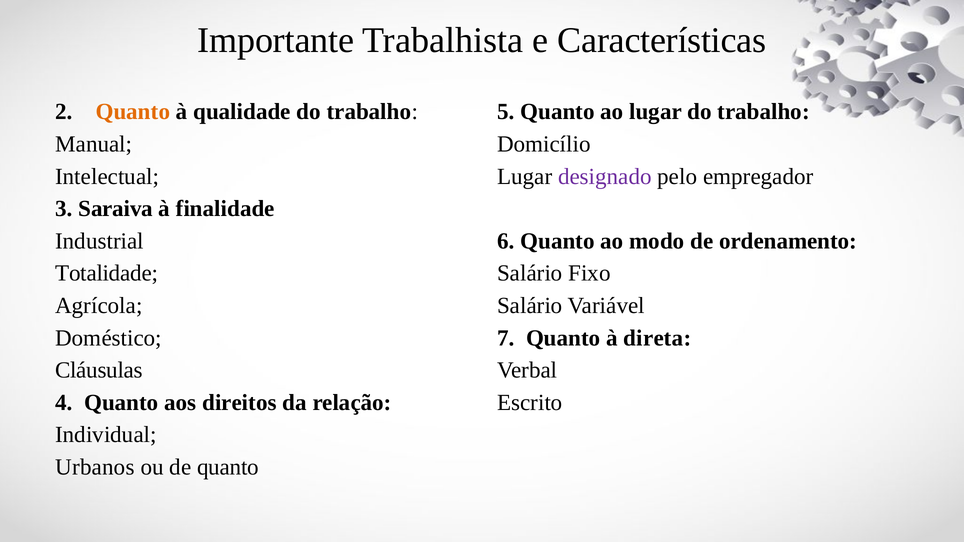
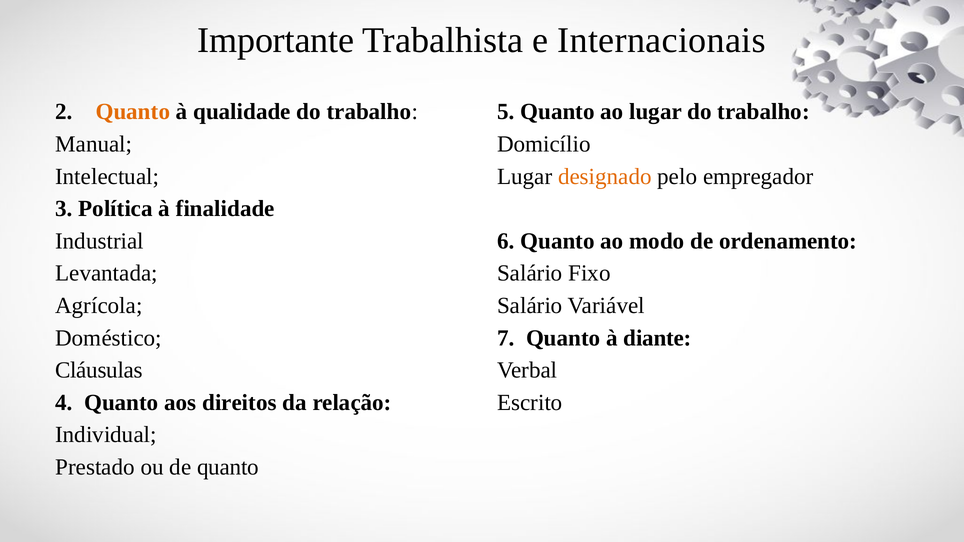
Características: Características -> Internacionais (662, 41)
designado colour: purple -> orange (605, 177)
Saraiva: Saraiva -> Política (116, 209)
Totalidade: Totalidade -> Levantada (107, 273)
direta: direta -> diante (658, 338)
Urbanos: Urbanos -> Prestado (95, 467)
